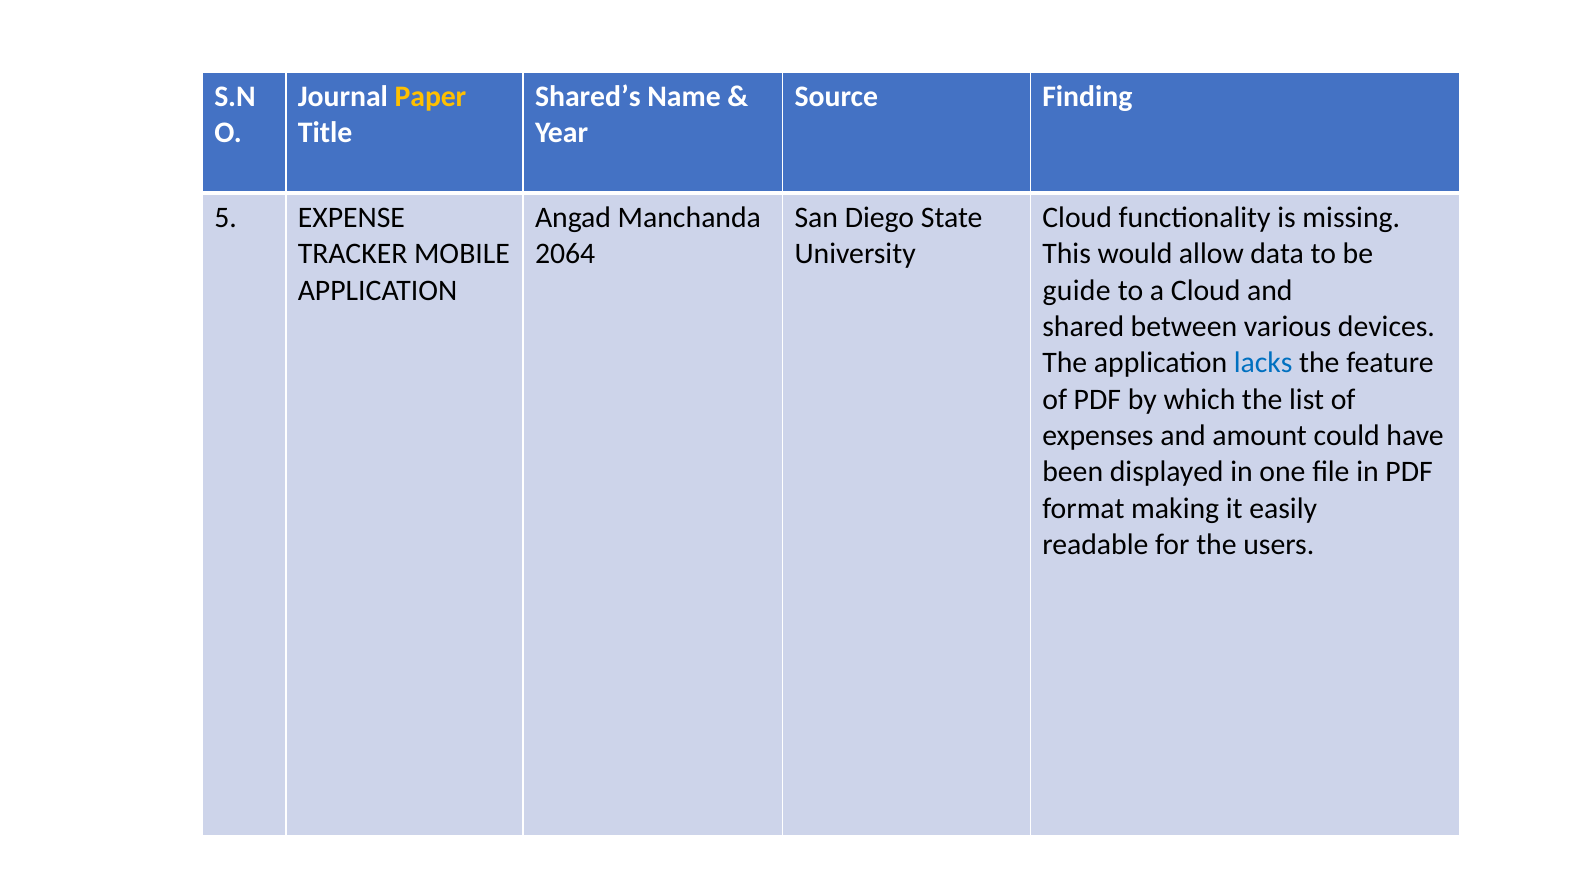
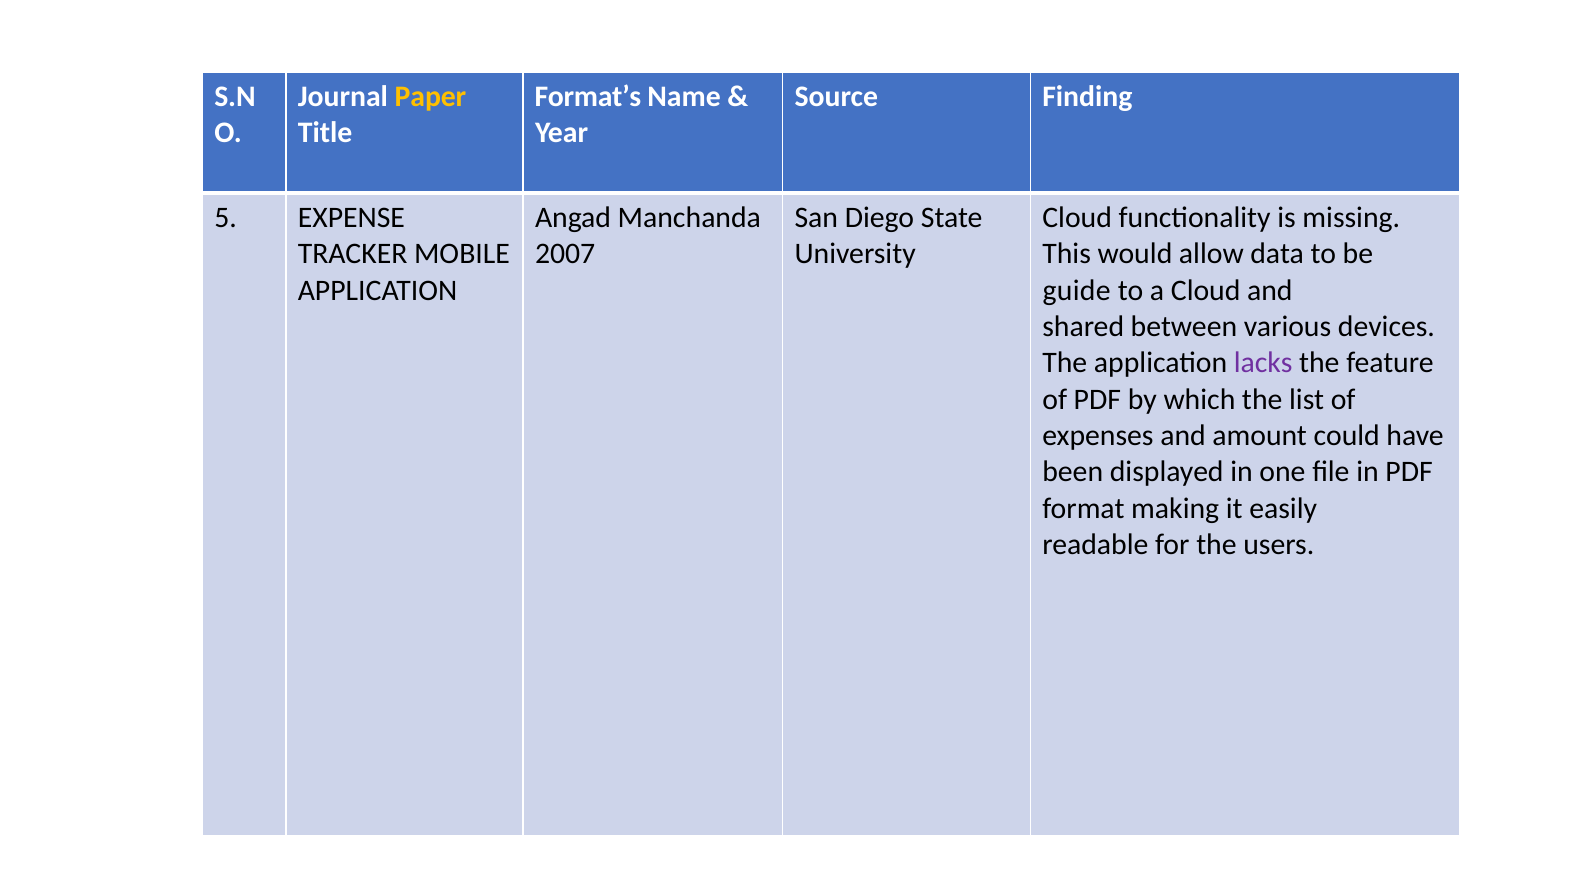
Shared’s: Shared’s -> Format’s (588, 97)
2064: 2064 -> 2007 (565, 254)
lacks colour: blue -> purple (1263, 363)
